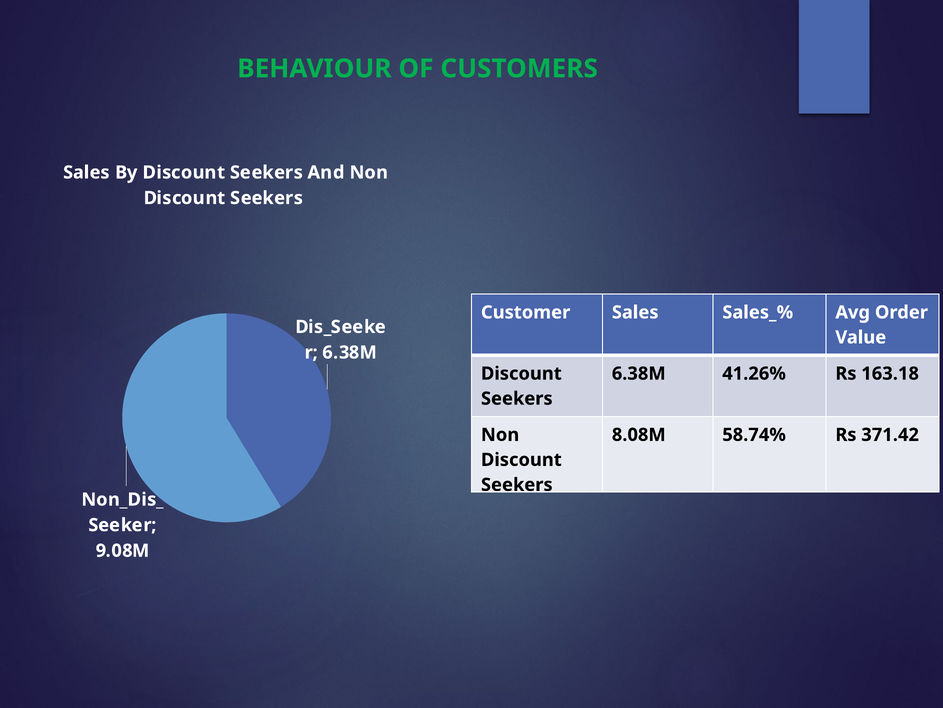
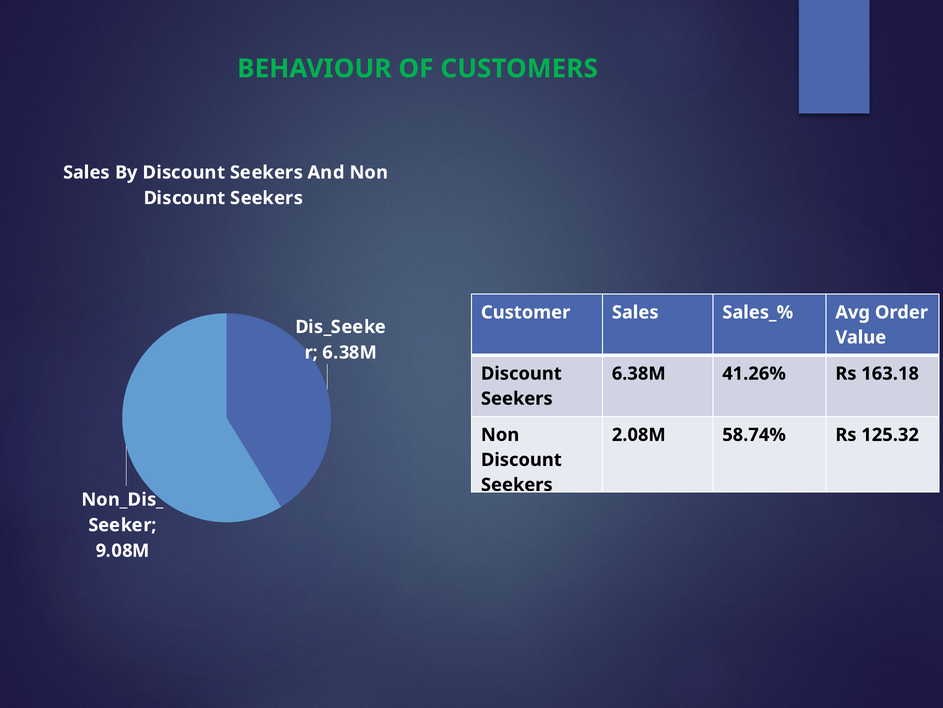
8.08M: 8.08M -> 2.08M (639, 434)
371.42: 371.42 -> 125.32 (890, 434)
